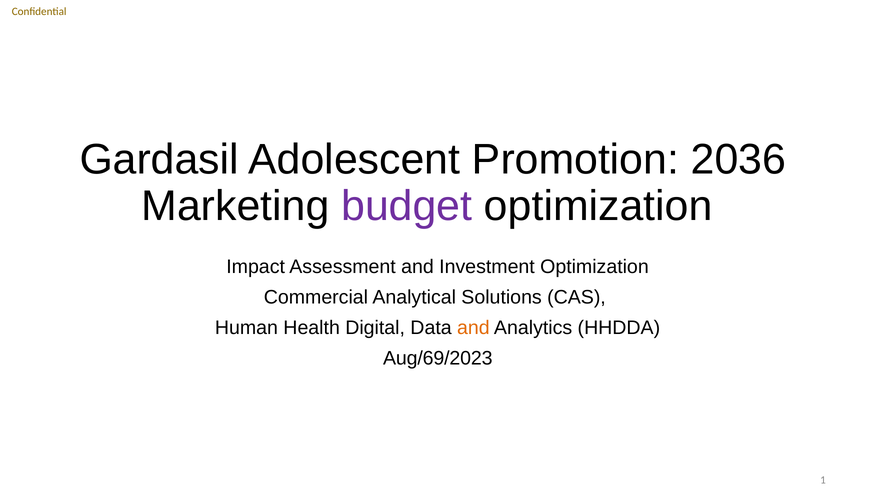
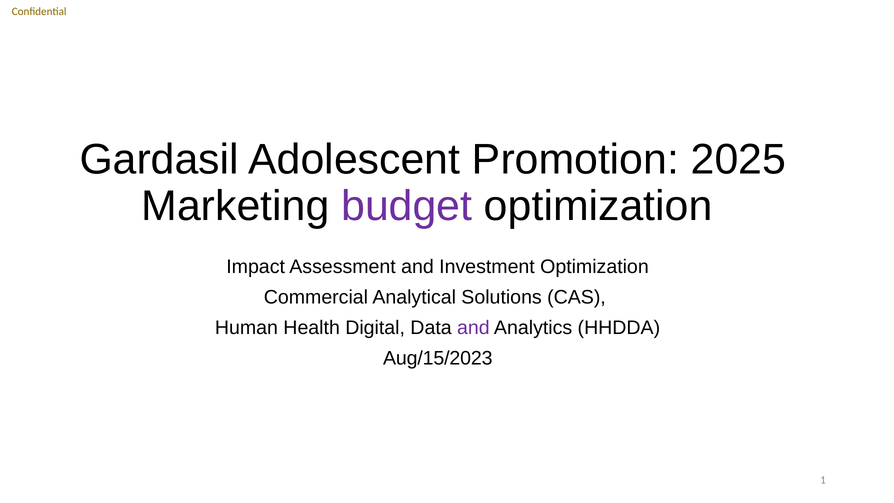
2036: 2036 -> 2025 (738, 160)
and colour: orange -> purple (473, 328)
Aug/69/2023: Aug/69/2023 -> Aug/15/2023 (438, 358)
